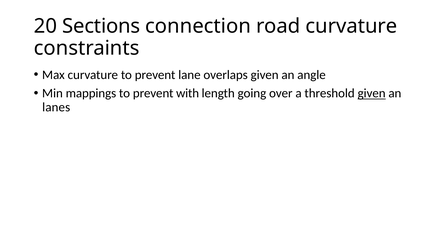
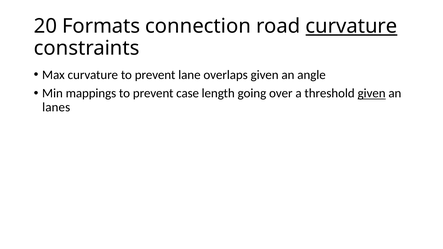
Sections: Sections -> Formats (101, 26)
curvature underline: none -> present (351, 26)
with: with -> case (188, 93)
